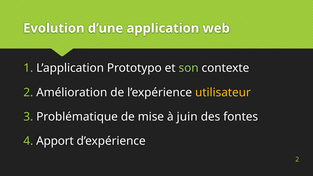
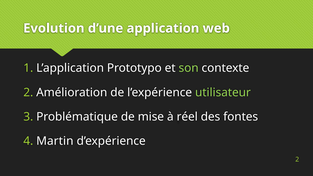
utilisateur colour: yellow -> light green (223, 92)
juin: juin -> réel (187, 117)
Apport: Apport -> Martin (55, 141)
